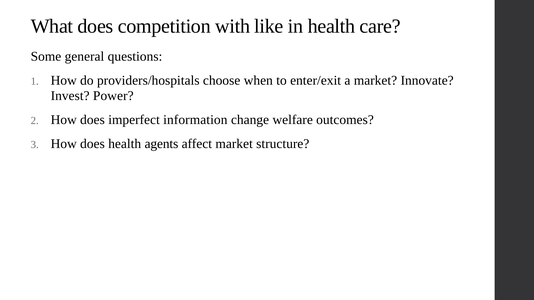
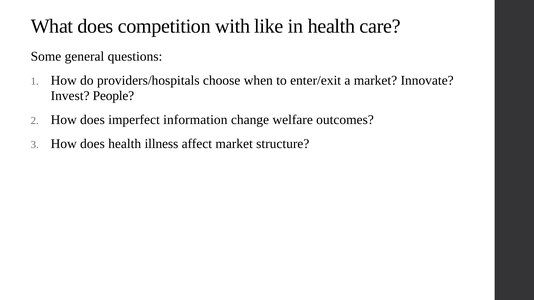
Power: Power -> People (113, 96)
agents: agents -> illness (161, 144)
